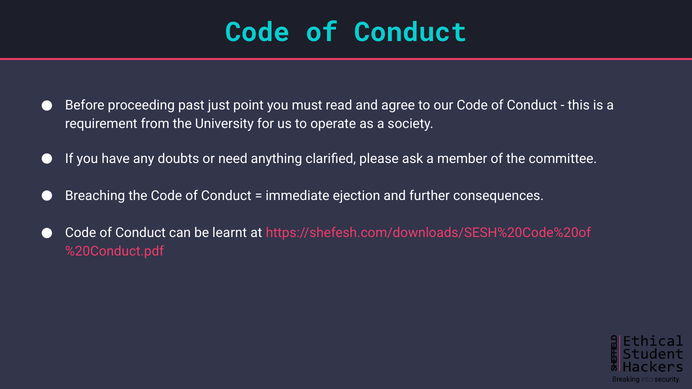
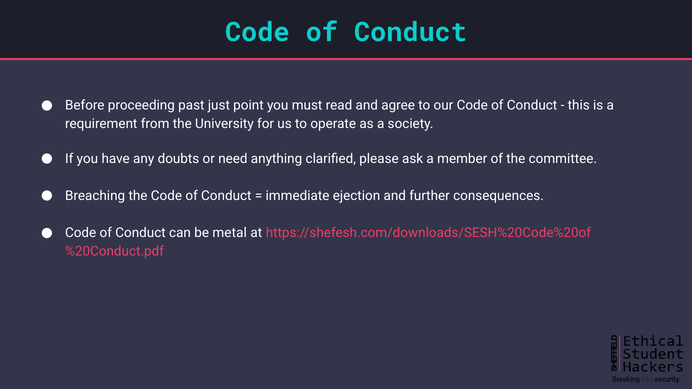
learnt: learnt -> metal (230, 233)
